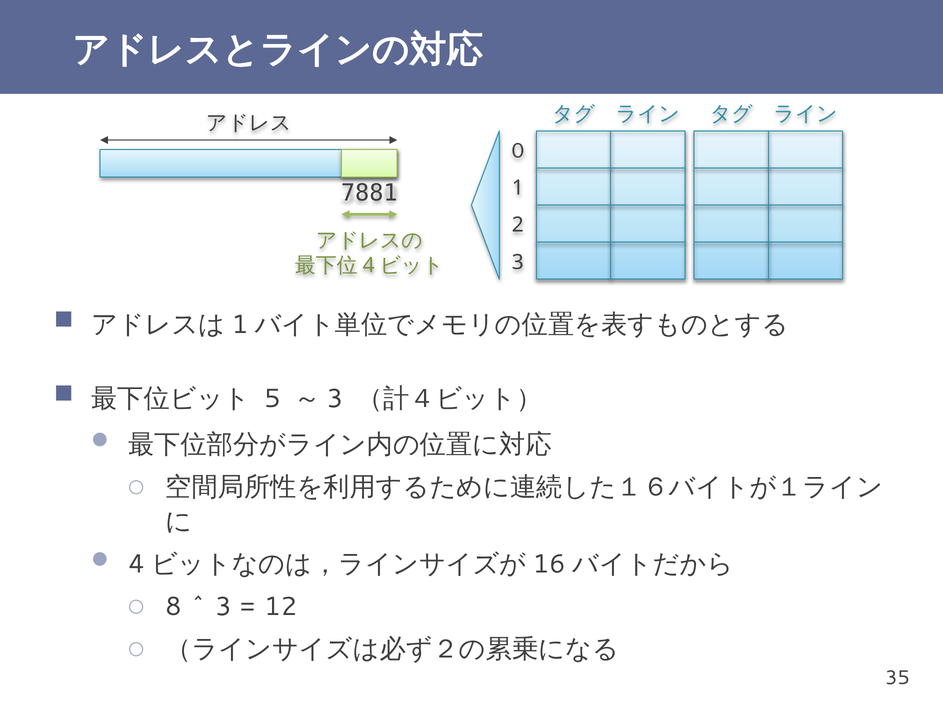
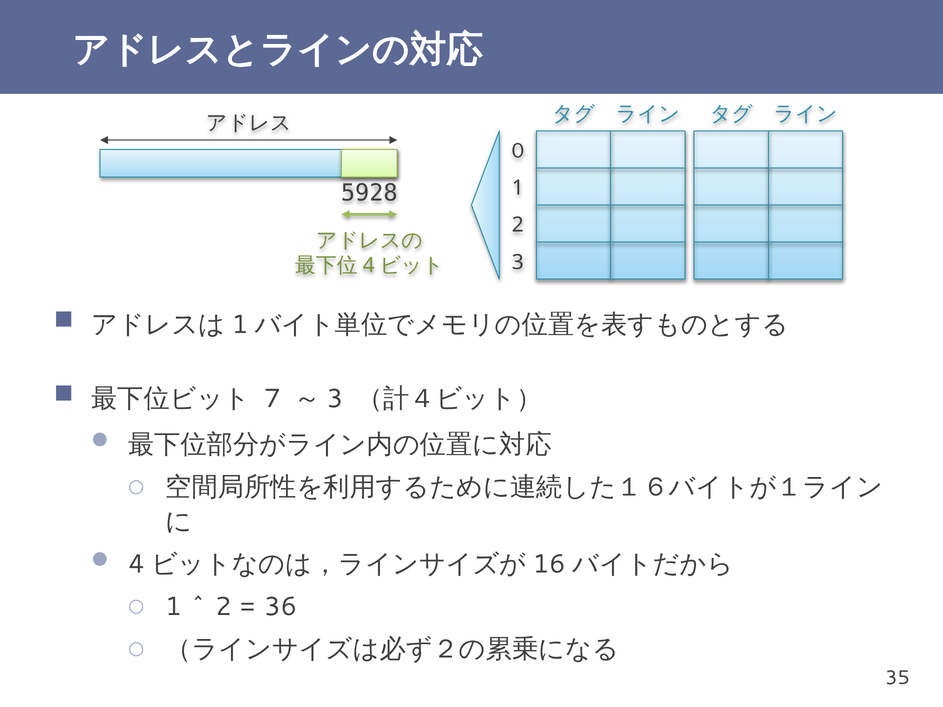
7881: 7881 -> 5928 (369, 193)
5: 5 -> 7 (273, 399)
8: 8 -> 1 (174, 607)
3: 3 -> 2 (223, 607)
12: 12 -> 36 (281, 607)
